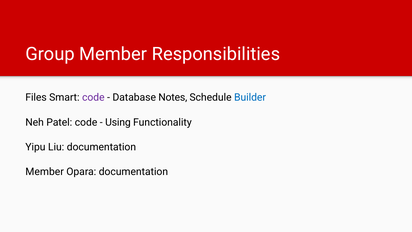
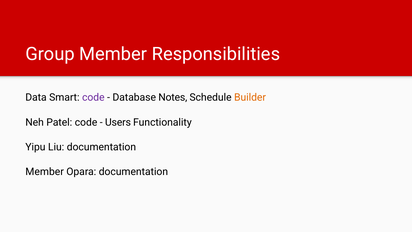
Files: Files -> Data (36, 97)
Builder colour: blue -> orange (250, 97)
Using: Using -> Users (118, 122)
